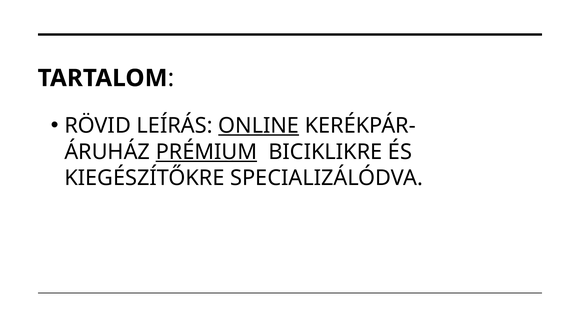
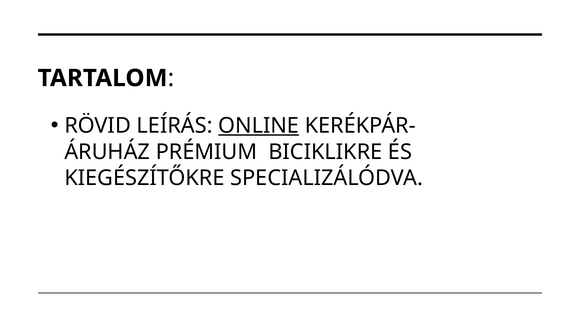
PRÉMIUM underline: present -> none (206, 152)
